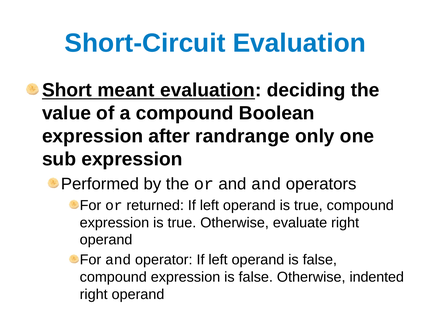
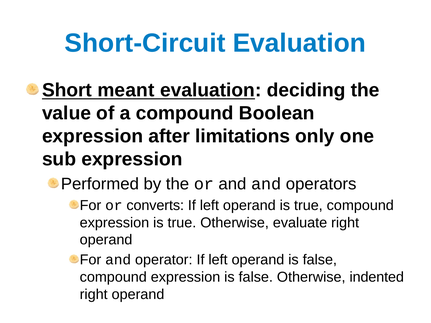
randrange: randrange -> limitations (243, 136)
returned: returned -> converts (155, 206)
